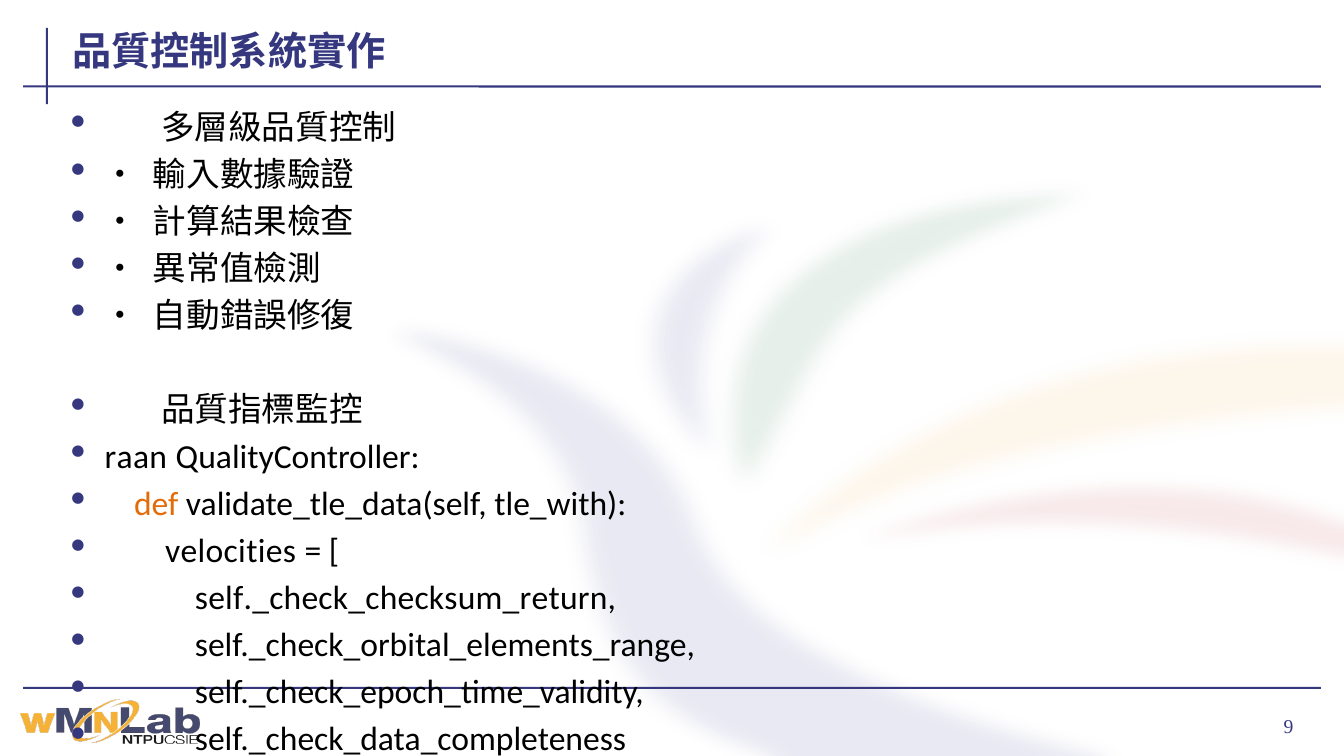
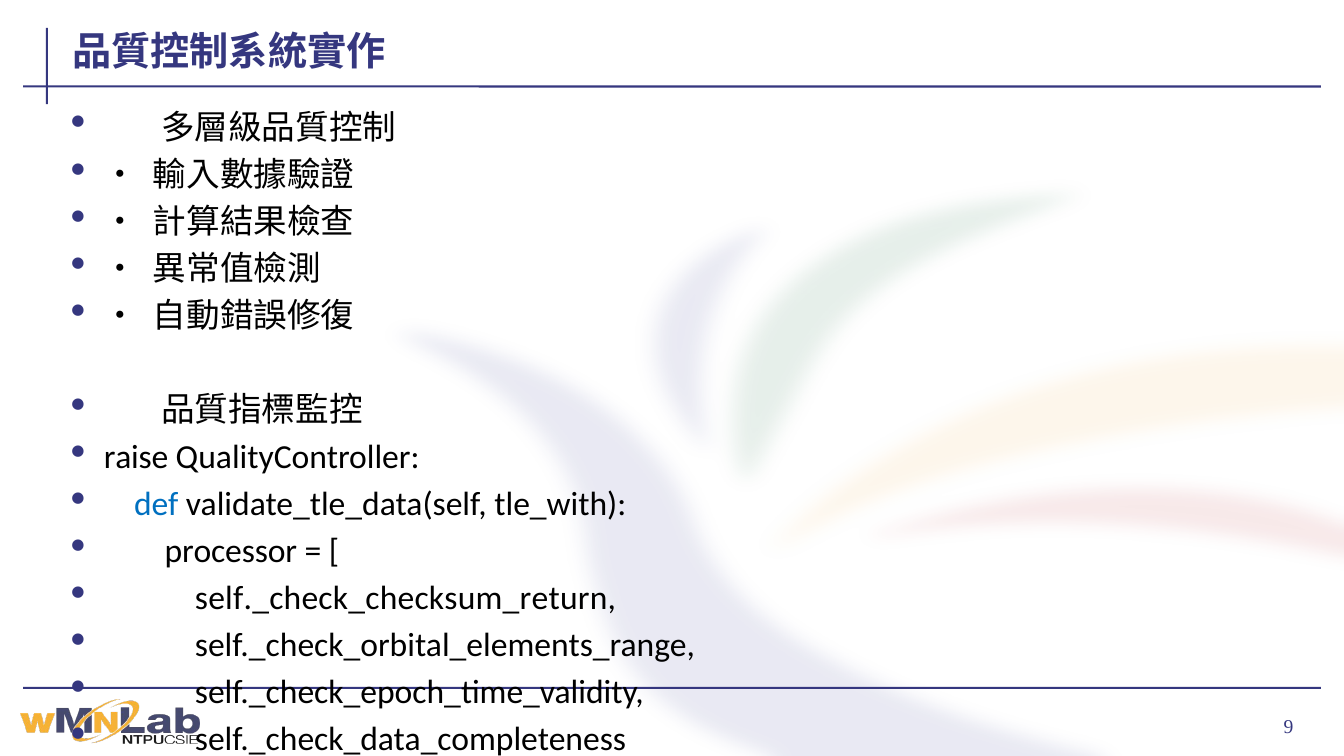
raan: raan -> raise (136, 458)
def colour: orange -> blue (156, 505)
velocities: velocities -> processor (231, 552)
